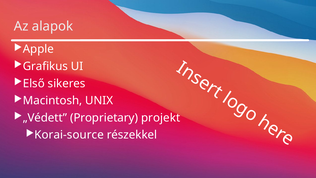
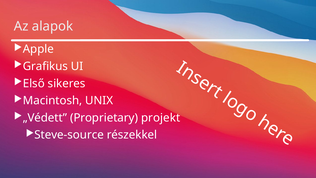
Korai-source: Korai-source -> Steve-source (69, 135)
